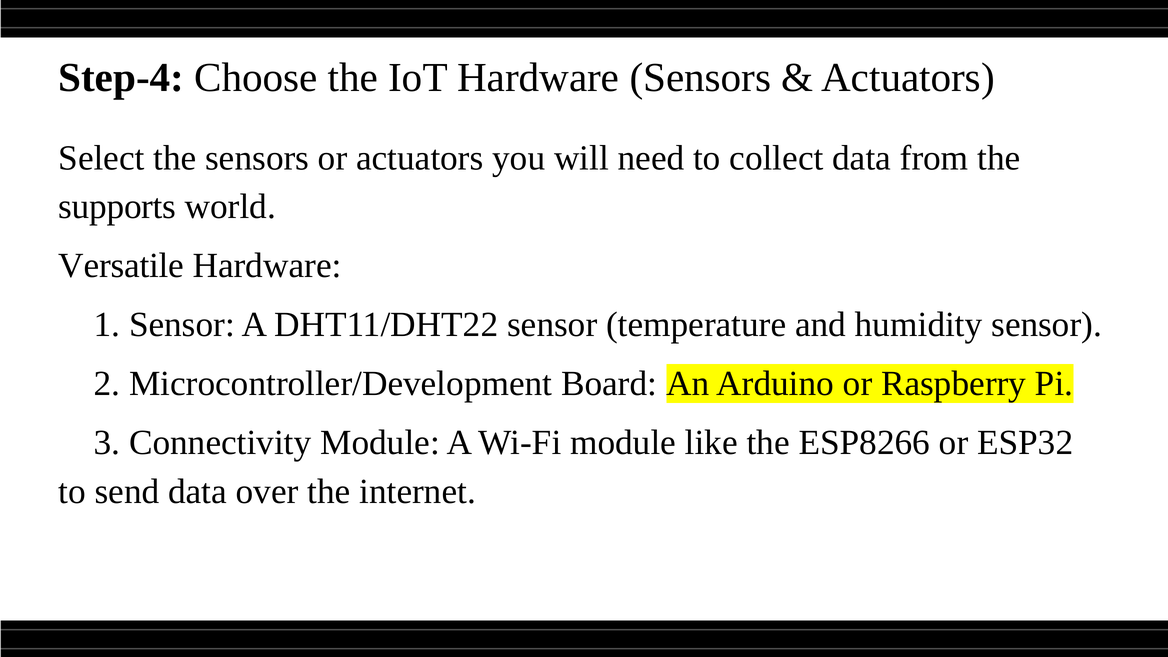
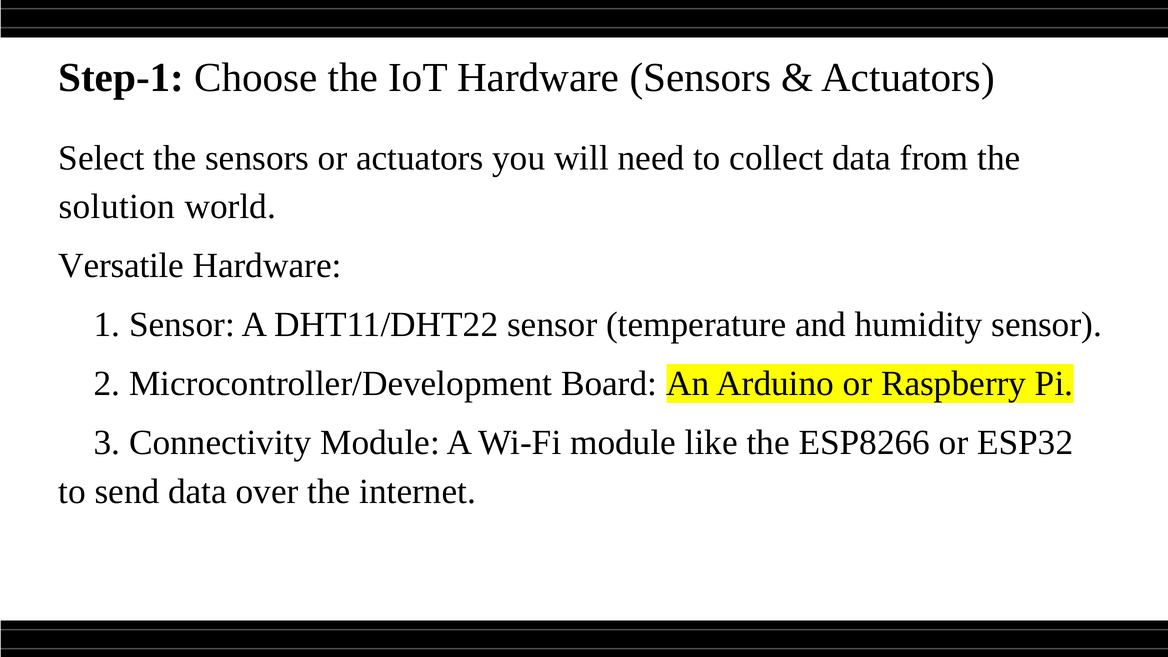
Step-4: Step-4 -> Step-1 (121, 78)
supports: supports -> solution (117, 207)
